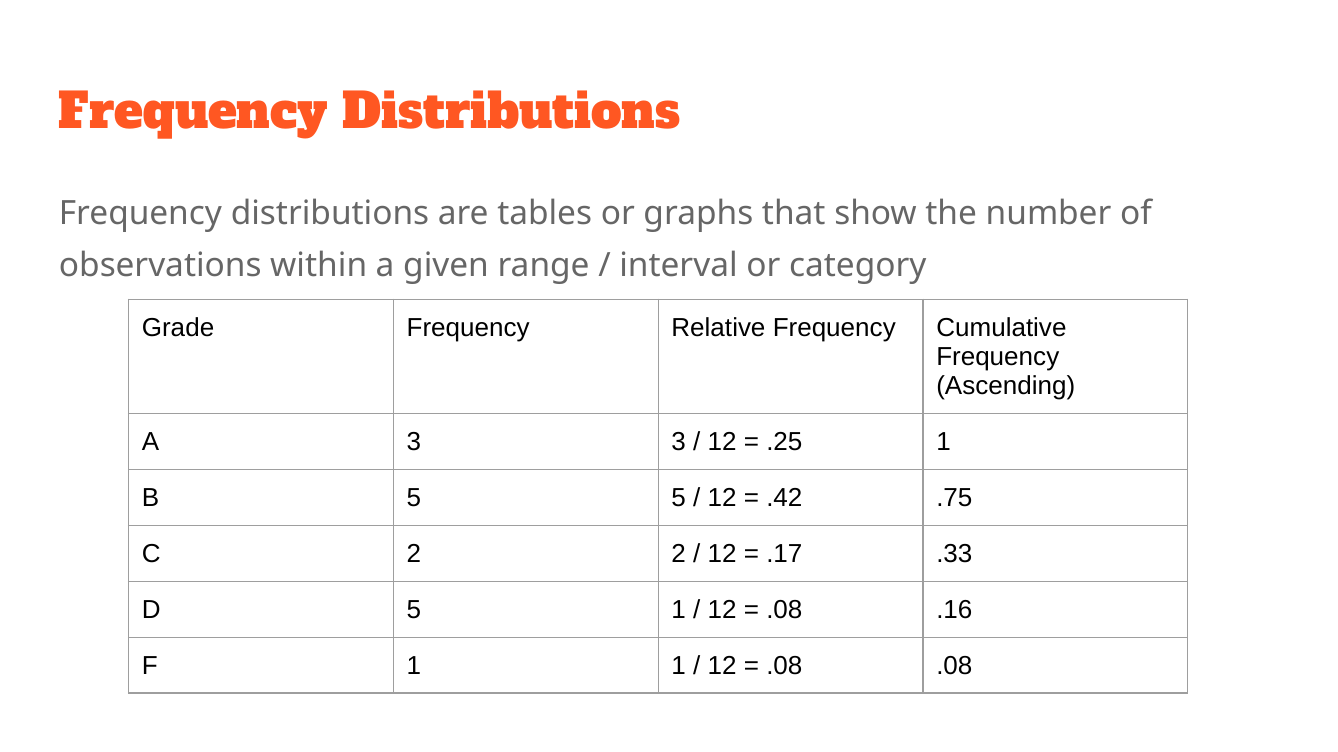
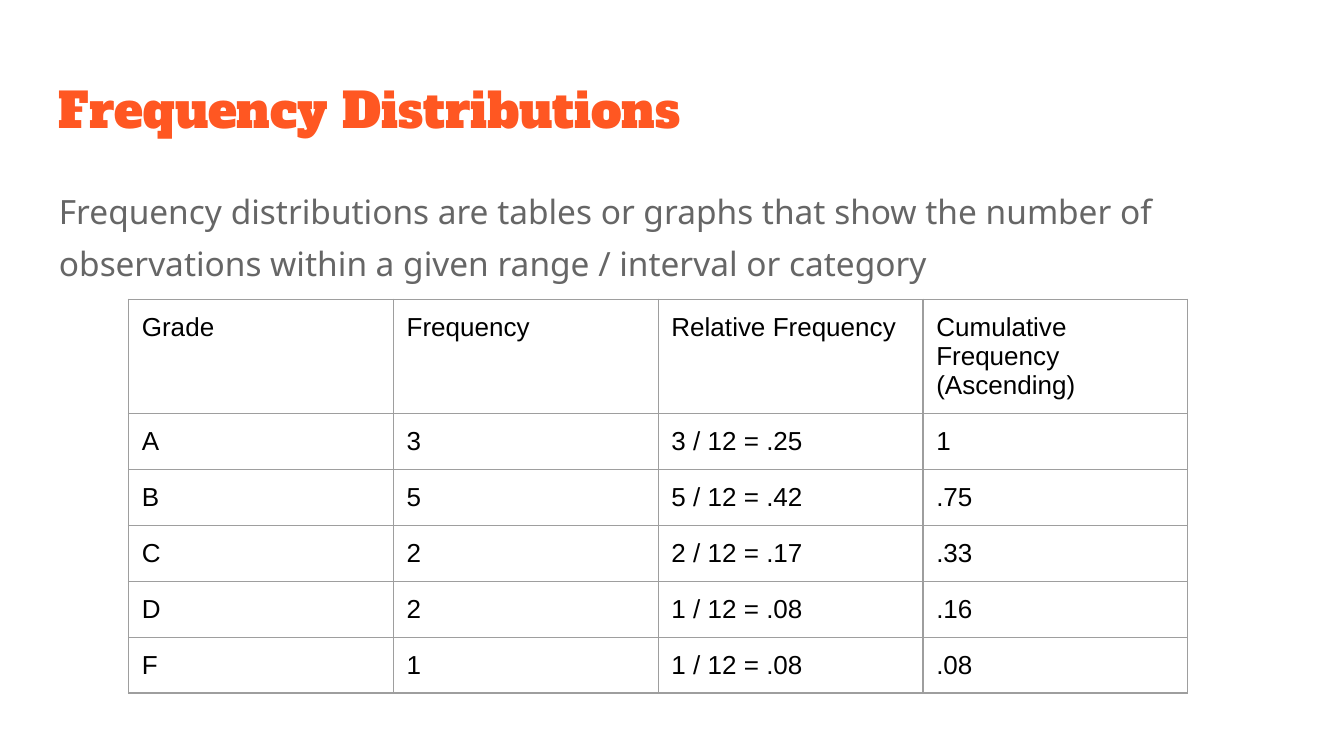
D 5: 5 -> 2 (414, 610)
